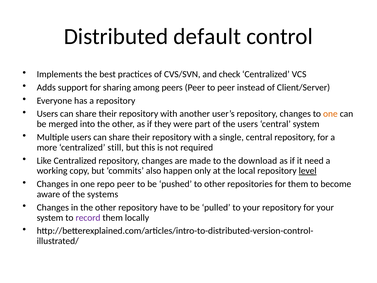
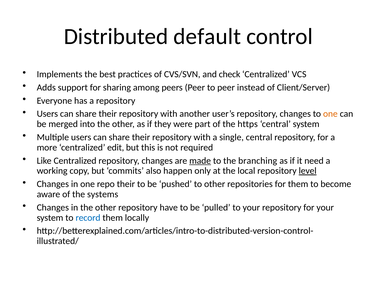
the users: users -> https (248, 124)
still: still -> edit (116, 147)
made underline: none -> present (200, 161)
download: download -> branching (258, 161)
repo peer: peer -> their (126, 184)
record colour: purple -> blue (88, 217)
